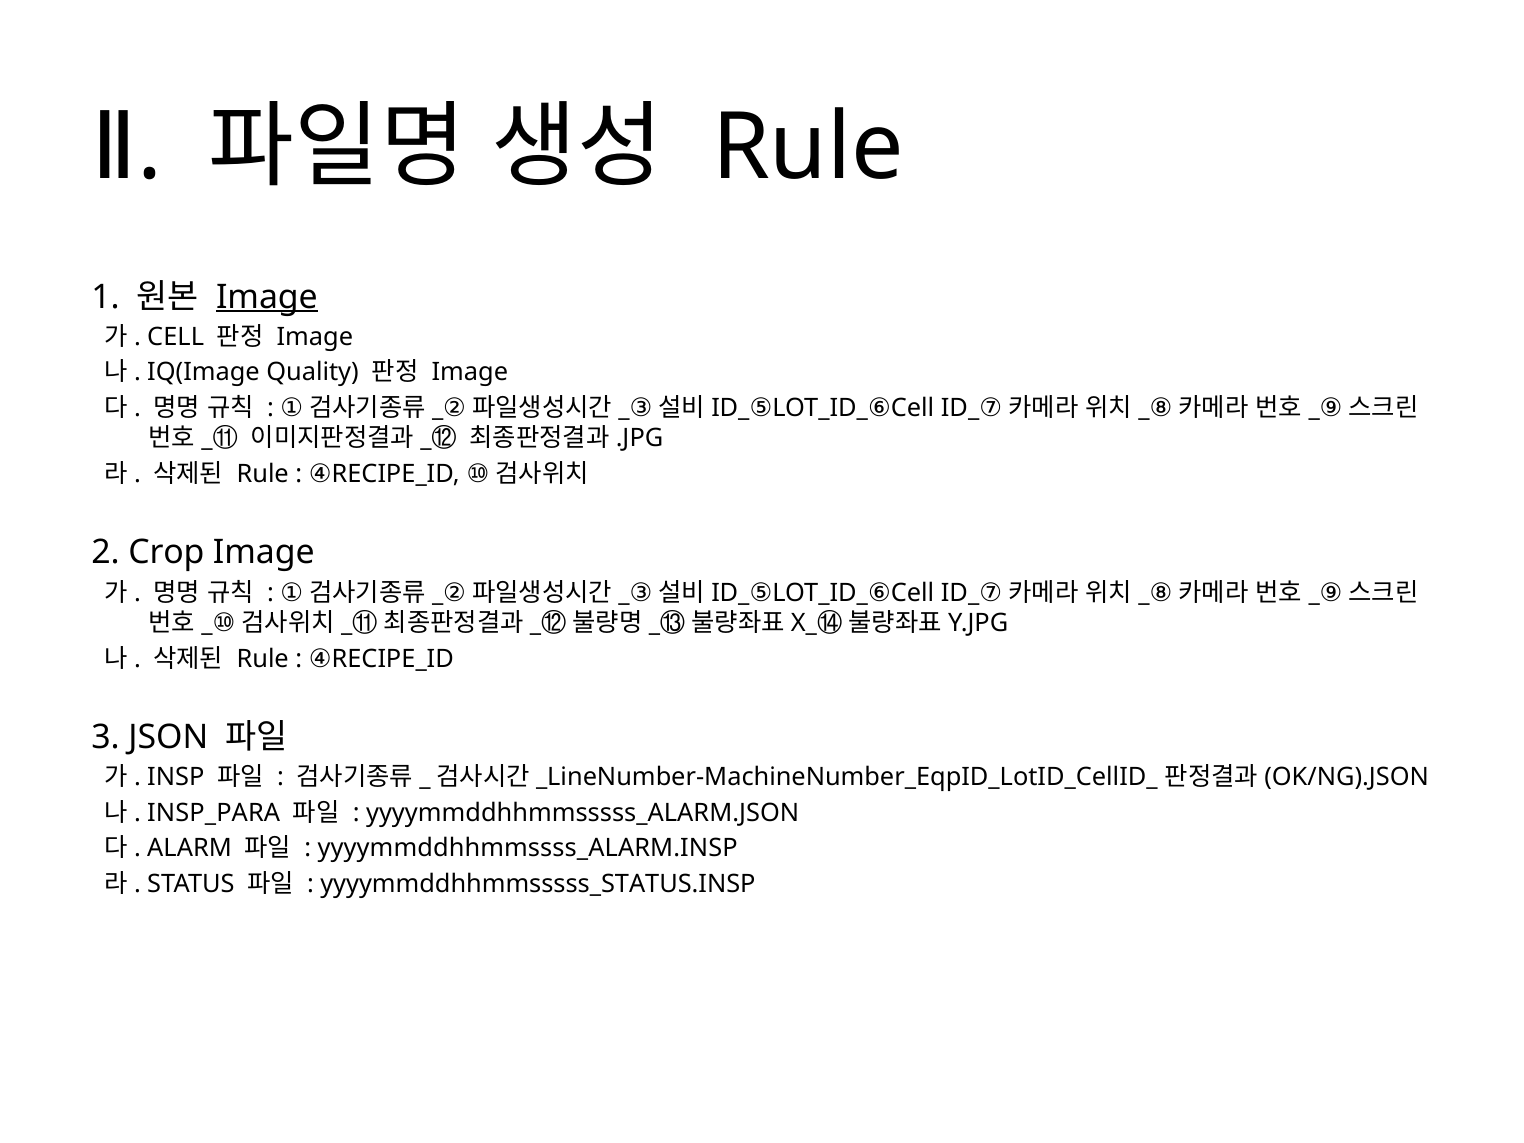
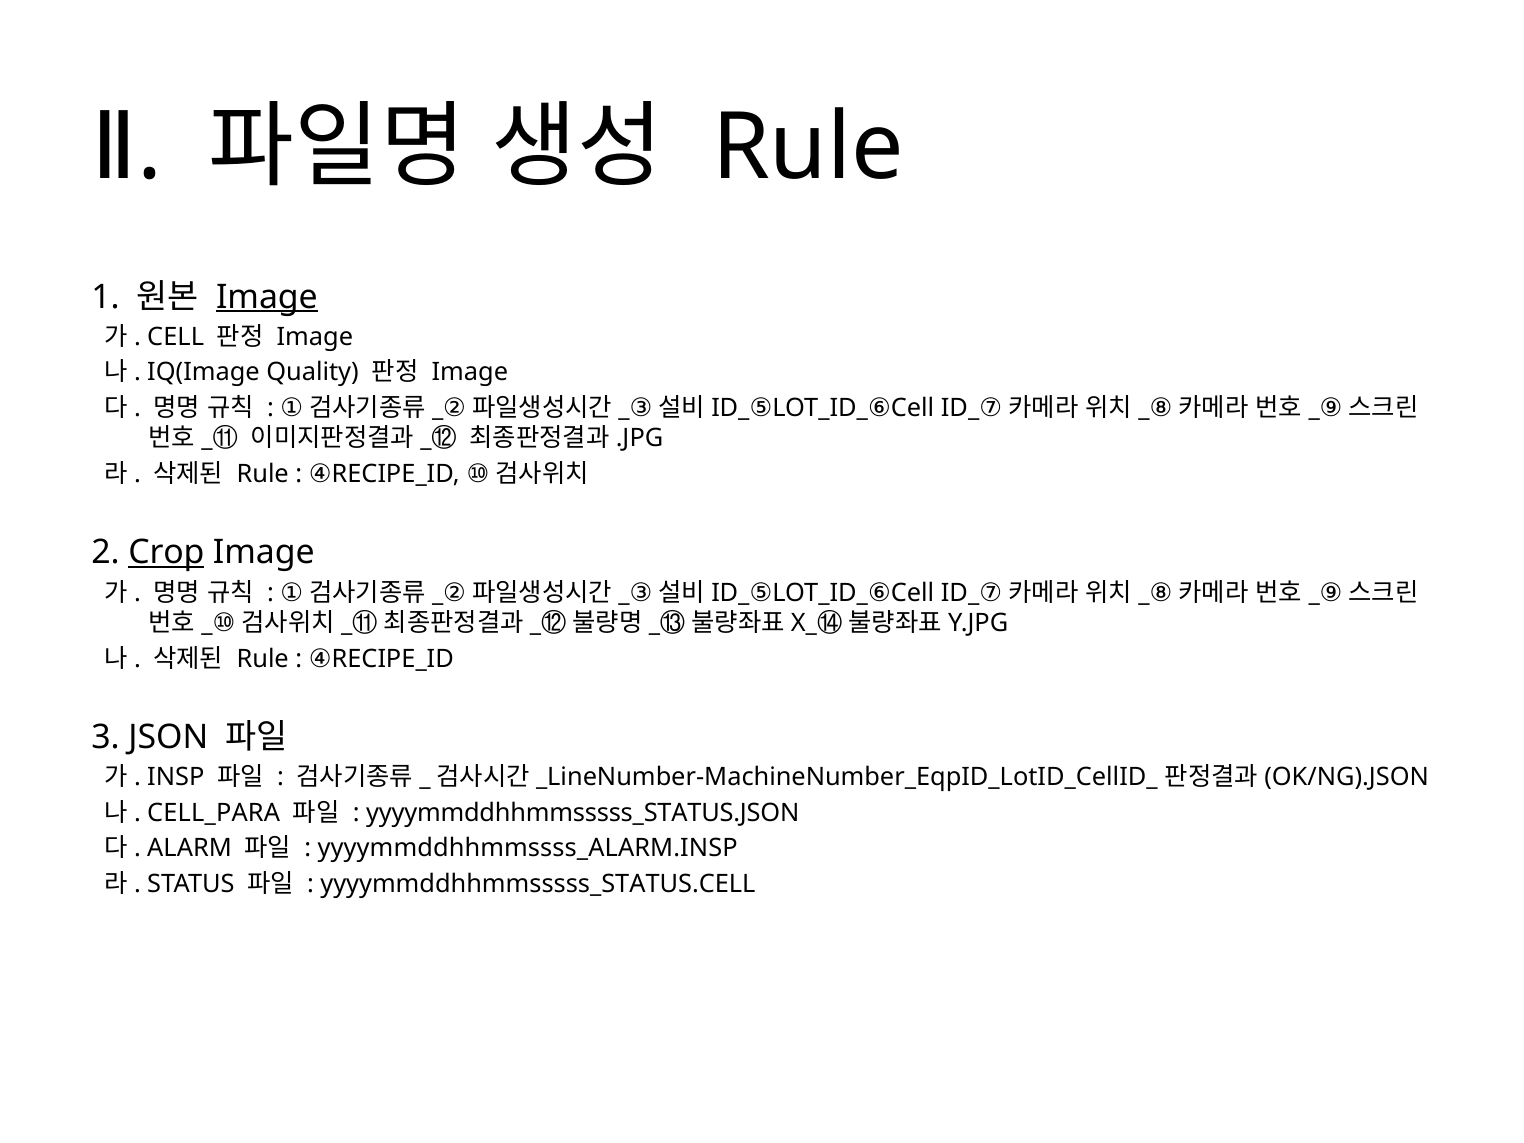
Crop underline: none -> present (166, 553)
INSP_PARA: INSP_PARA -> CELL_PARA (214, 813)
yyyymmddhhmmsssss_ALARM.JSON: yyyymmddhhmmsssss_ALARM.JSON -> yyyymmddhhmmsssss_STATUS.JSON (583, 813)
yyyymmddhhmmsssss_STATUS.INSP: yyyymmddhhmmsssss_STATUS.INSP -> yyyymmddhhmmsssss_STATUS.CELL (538, 884)
